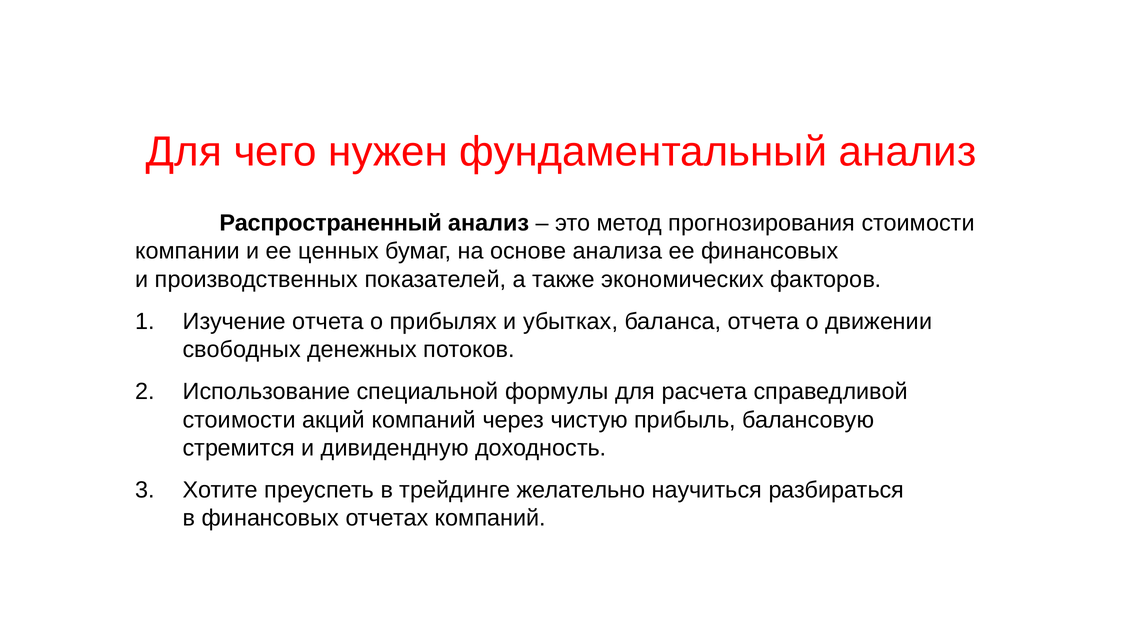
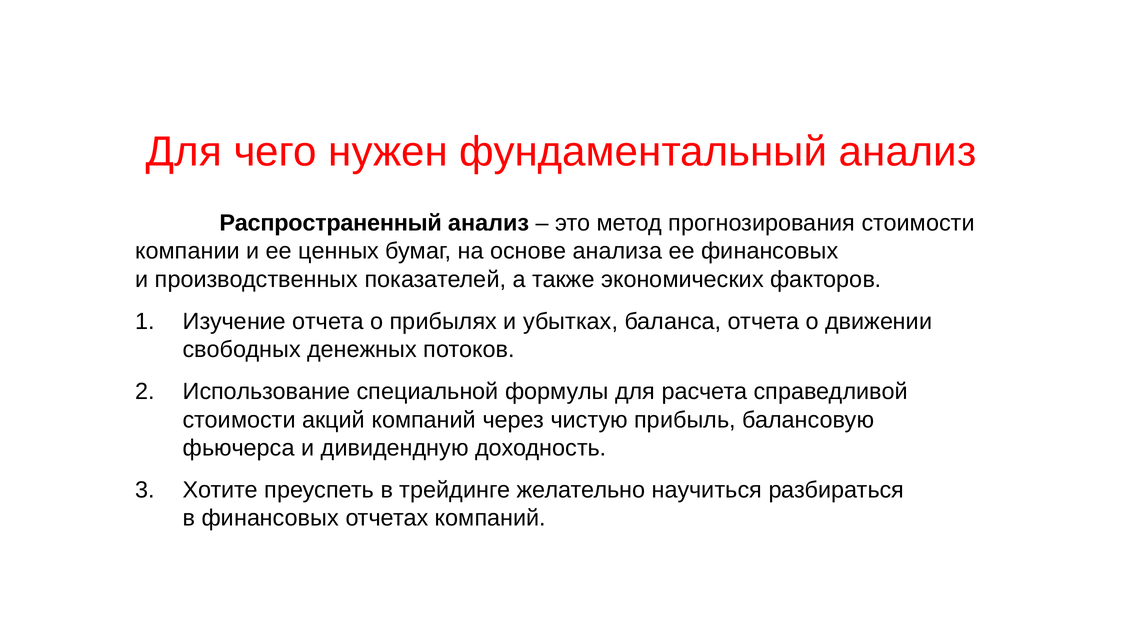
стремится: стремится -> фьючерса (239, 448)
